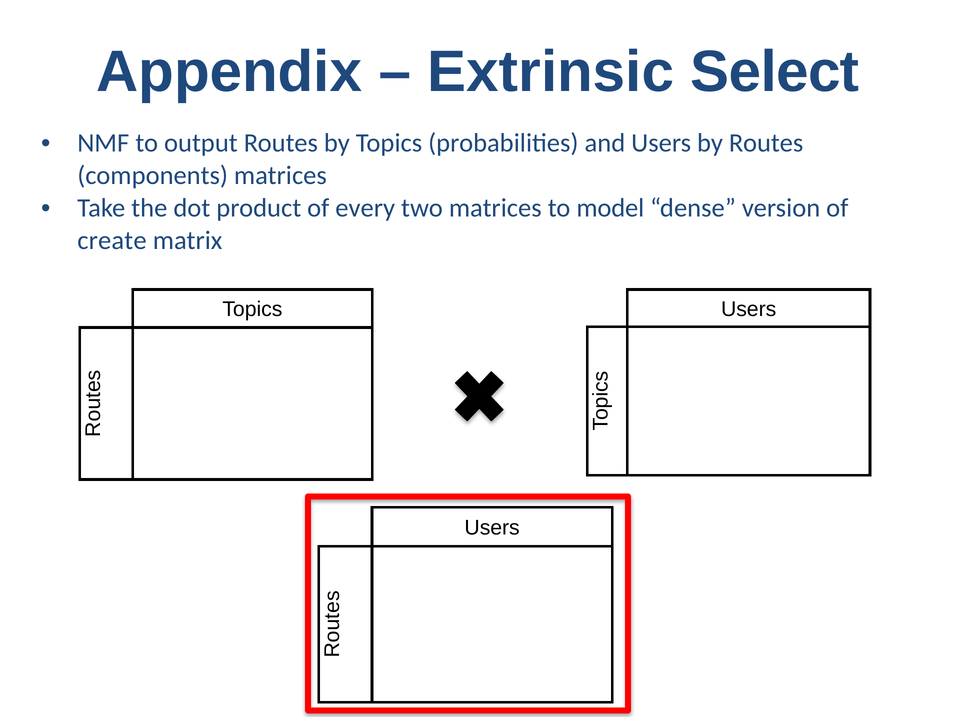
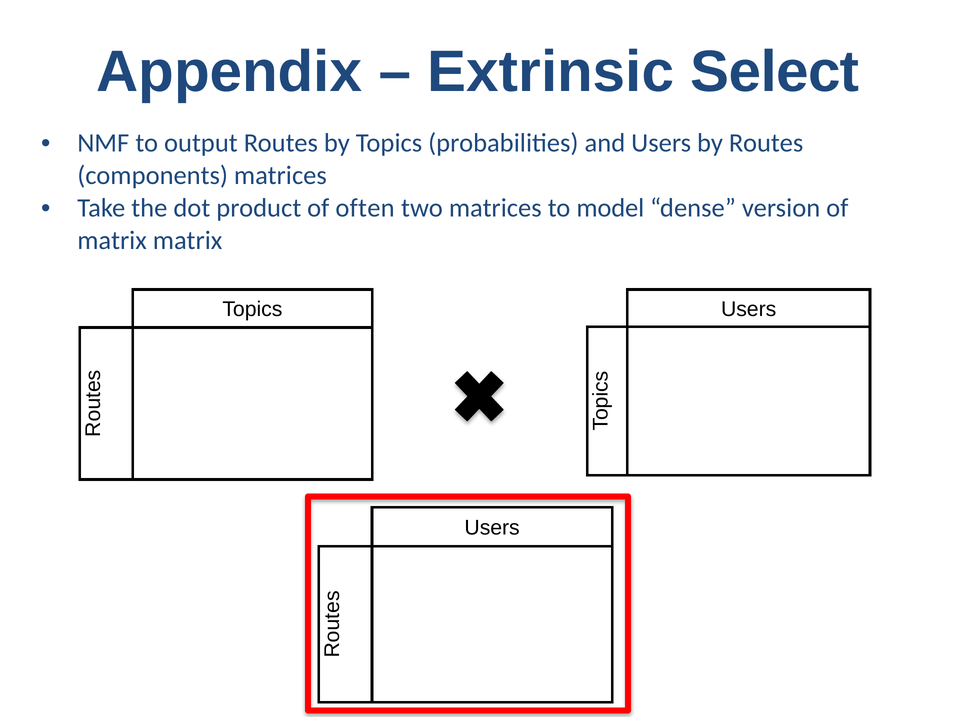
every: every -> often (365, 208)
create: create -> matrix (112, 241)
